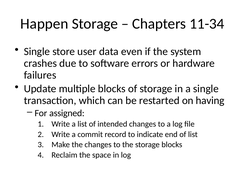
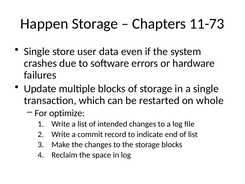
11-34: 11-34 -> 11-73 (207, 24)
having: having -> whole (210, 100)
assigned: assigned -> optimize (67, 113)
